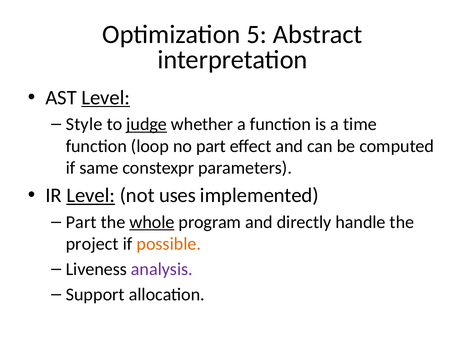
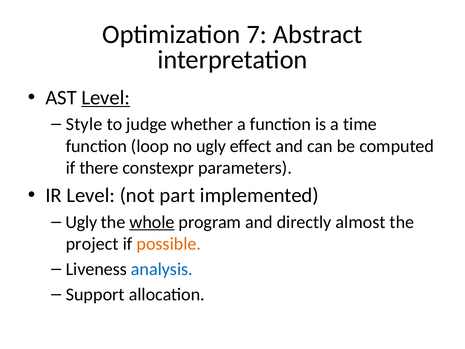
5: 5 -> 7 (257, 34)
judge underline: present -> none (147, 124)
no part: part -> ugly (211, 146)
same: same -> there (99, 168)
Level underline: present -> none (91, 195)
uses: uses -> part (177, 195)
Part: Part -> Ugly (81, 222)
handle: handle -> almost (361, 222)
analysis colour: purple -> blue (162, 269)
